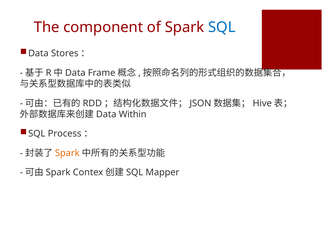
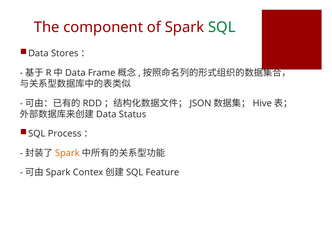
SQL colour: blue -> green (222, 27)
Within: Within -> Status (133, 114)
Mapper: Mapper -> Feature (162, 172)
